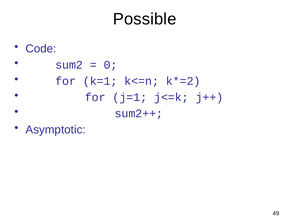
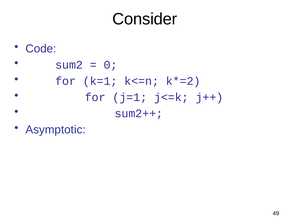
Possible: Possible -> Consider (145, 19)
